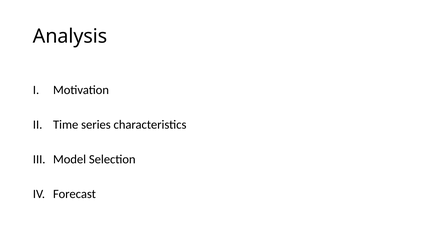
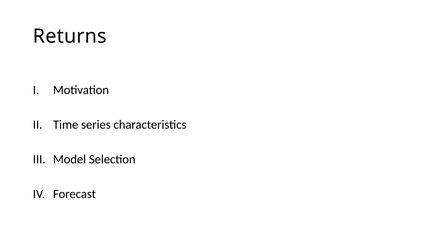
Analysis: Analysis -> Returns (70, 36)
